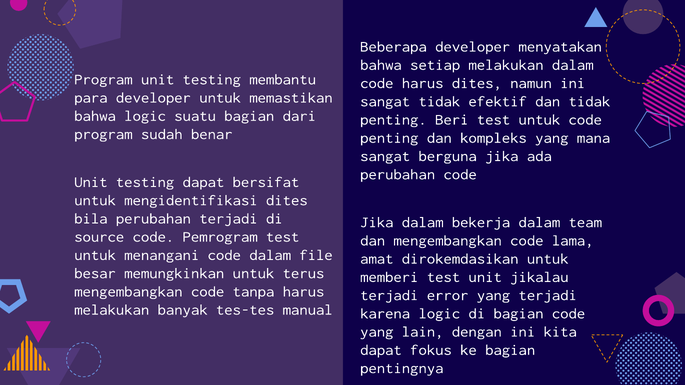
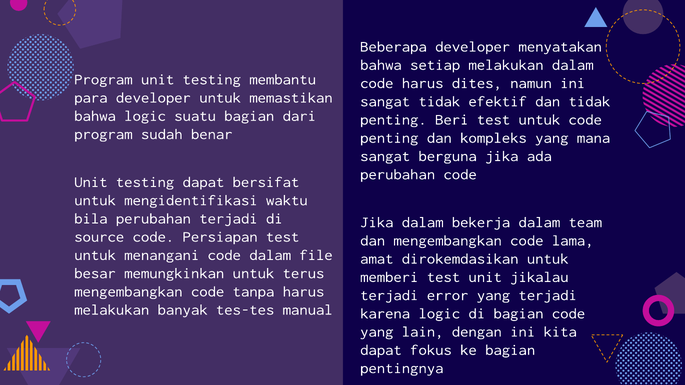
mengidentifikasi dites: dites -> waktu (287, 200)
Pemrogram: Pemrogram -> Persiapan (220, 237)
